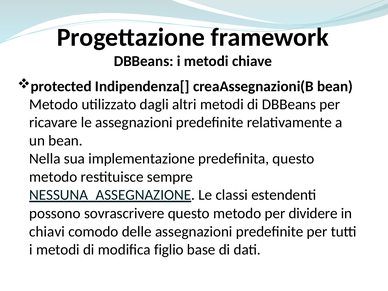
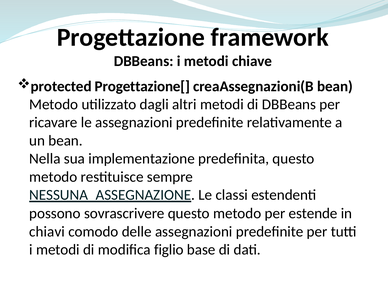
Indipendenza[: Indipendenza[ -> Progettazione[ (142, 86)
dividere: dividere -> estende (313, 213)
